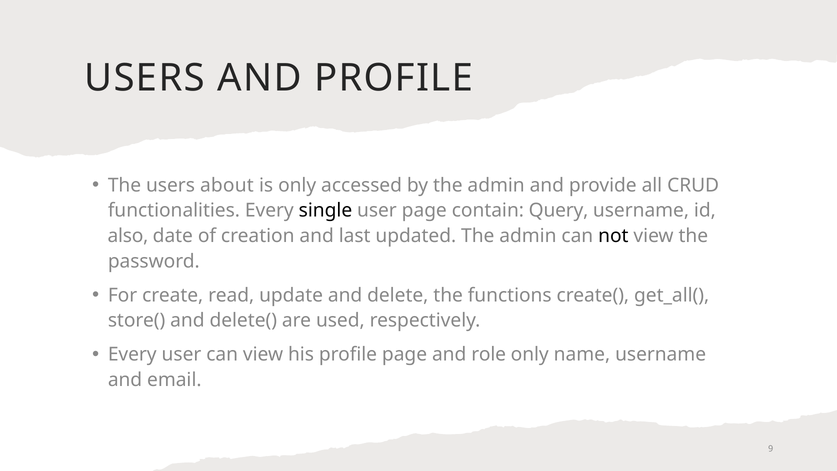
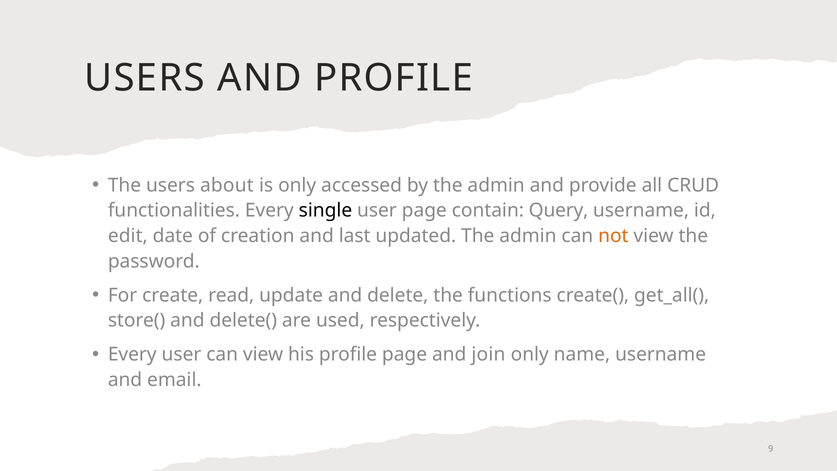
also: also -> edit (128, 236)
not colour: black -> orange (613, 236)
role: role -> join (488, 354)
